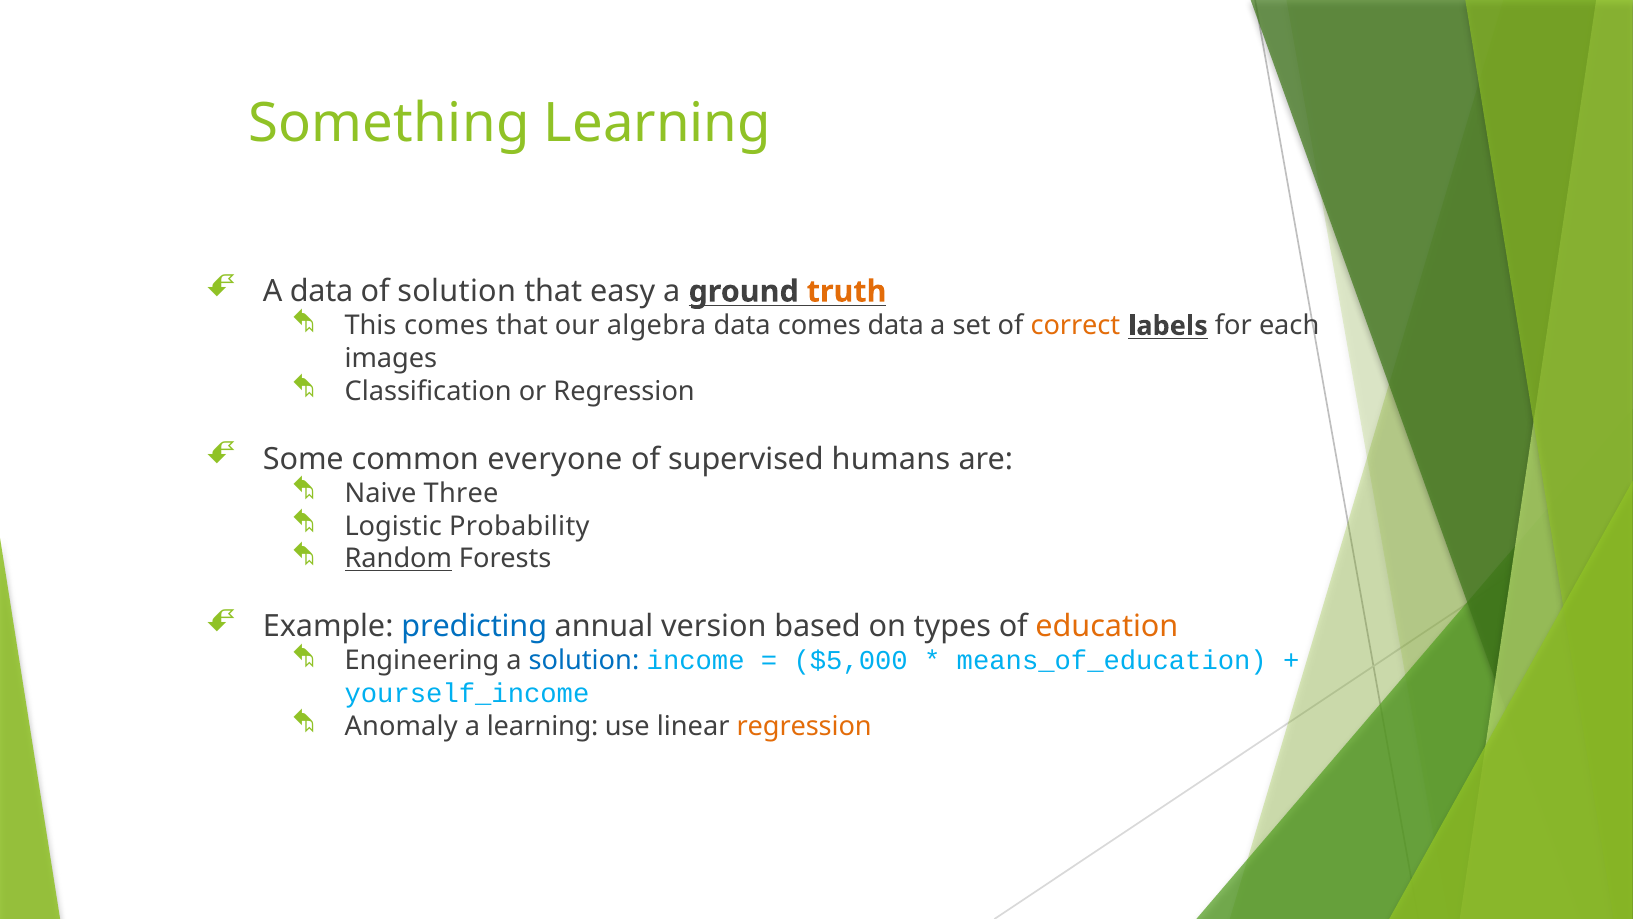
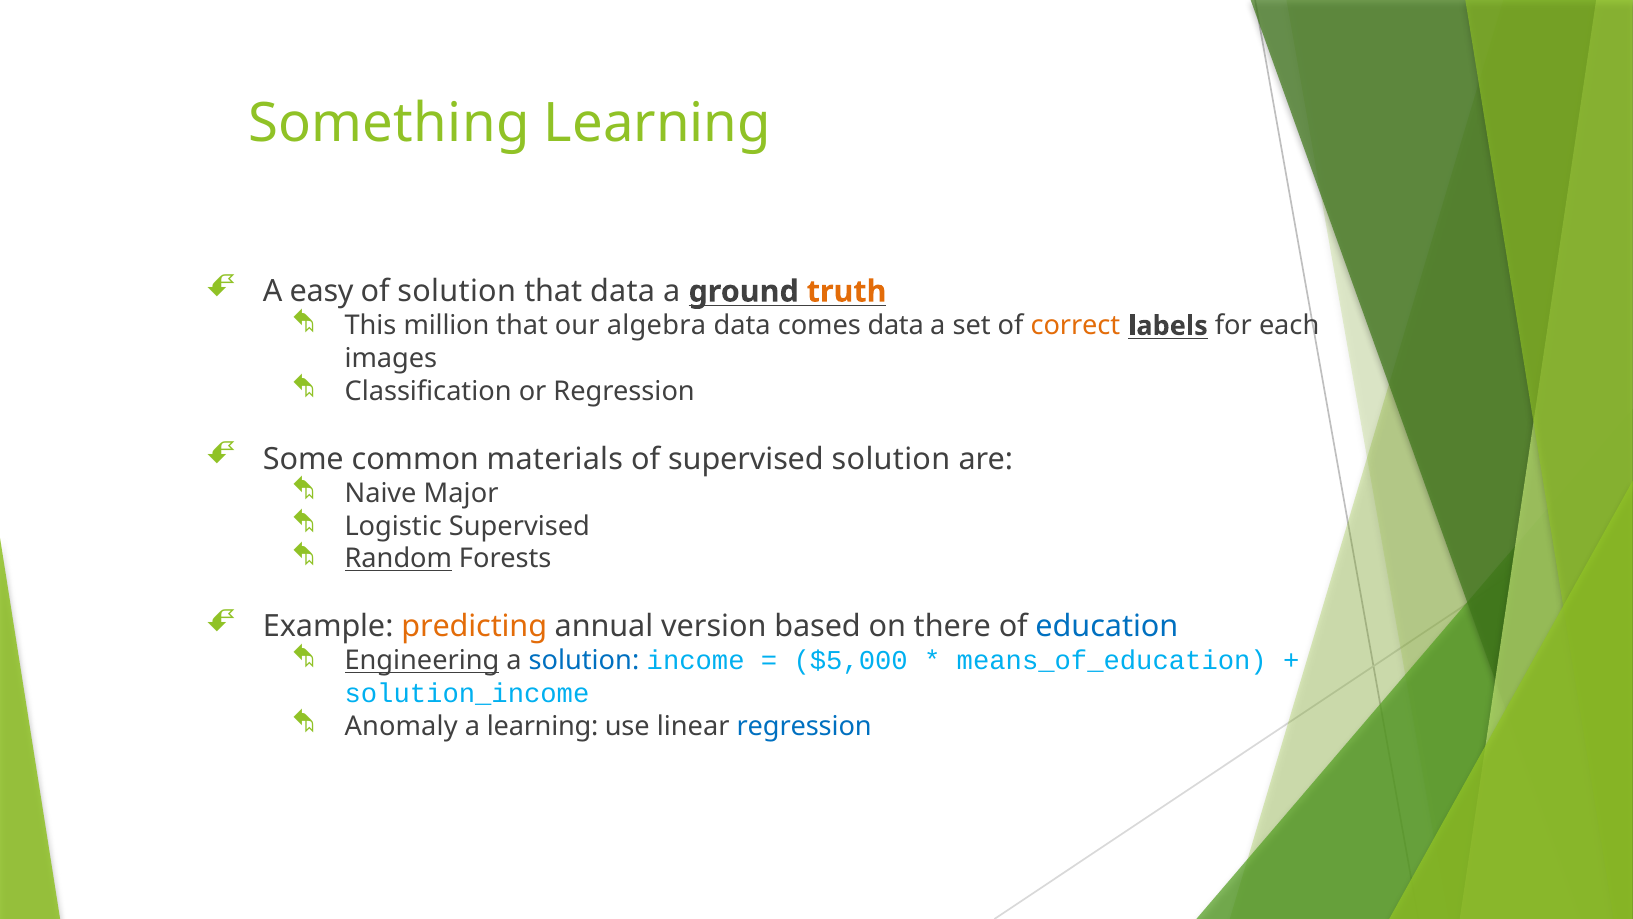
A data: data -> easy (322, 291)
that easy: easy -> data (623, 291)
This comes: comes -> million (446, 326)
everyone: everyone -> materials (555, 459)
supervised humans: humans -> solution (891, 459)
Three: Three -> Major (461, 493)
Logistic Probability: Probability -> Supervised (519, 526)
predicting colour: blue -> orange (474, 626)
types: types -> there (952, 626)
education colour: orange -> blue (1107, 626)
Engineering underline: none -> present (422, 660)
yourself_income: yourself_income -> solution_income (467, 693)
regression colour: orange -> blue (804, 726)
